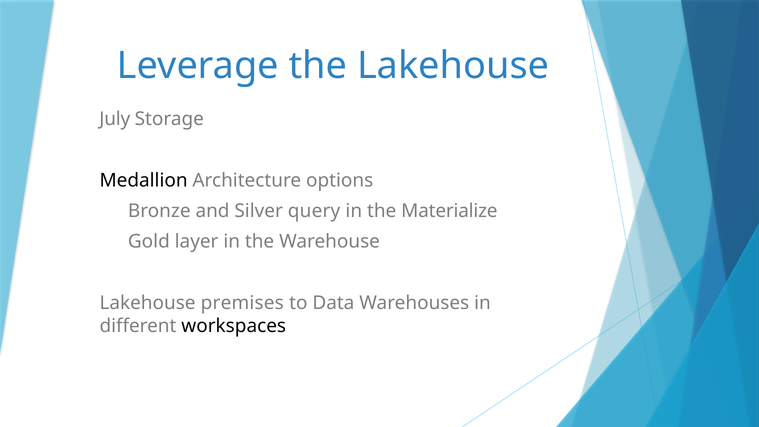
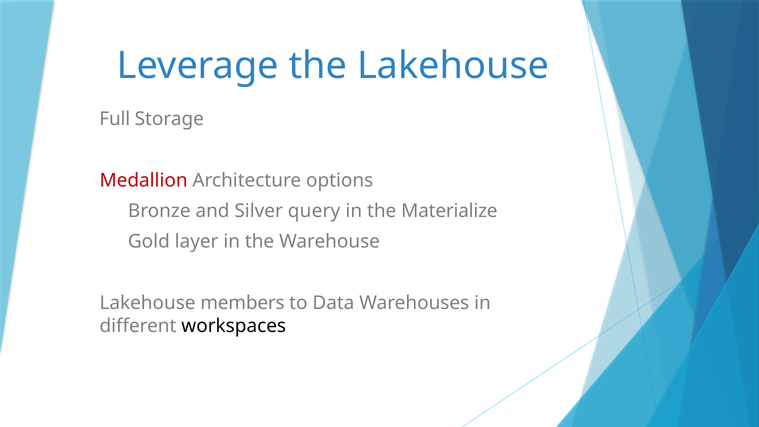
July: July -> Full (115, 119)
Medallion colour: black -> red (144, 180)
premises: premises -> members (242, 303)
